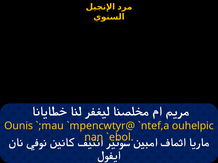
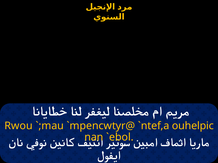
Ounis: Ounis -> Rwou (19, 126)
